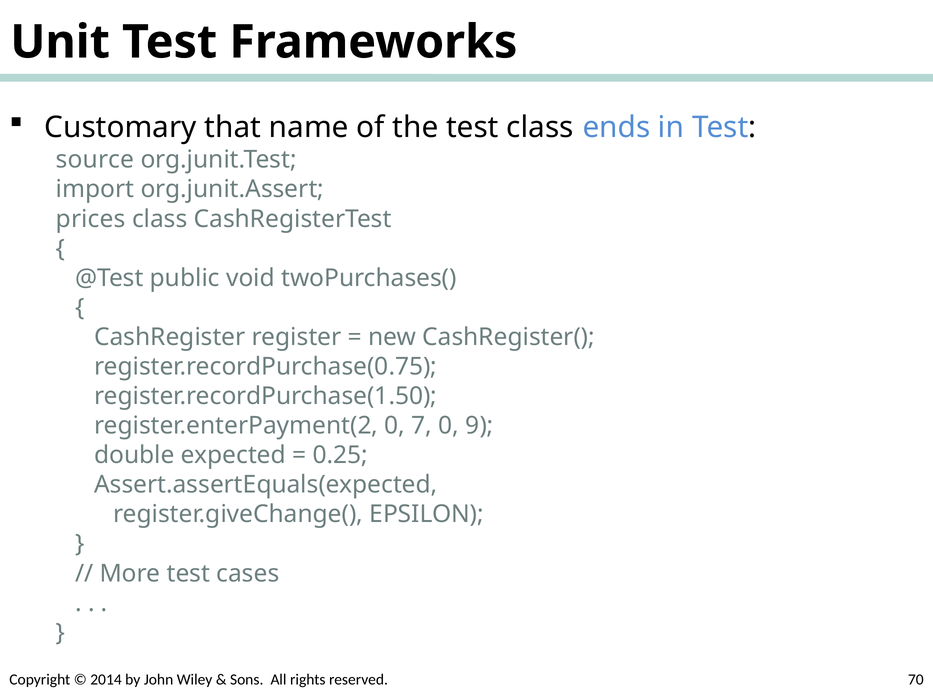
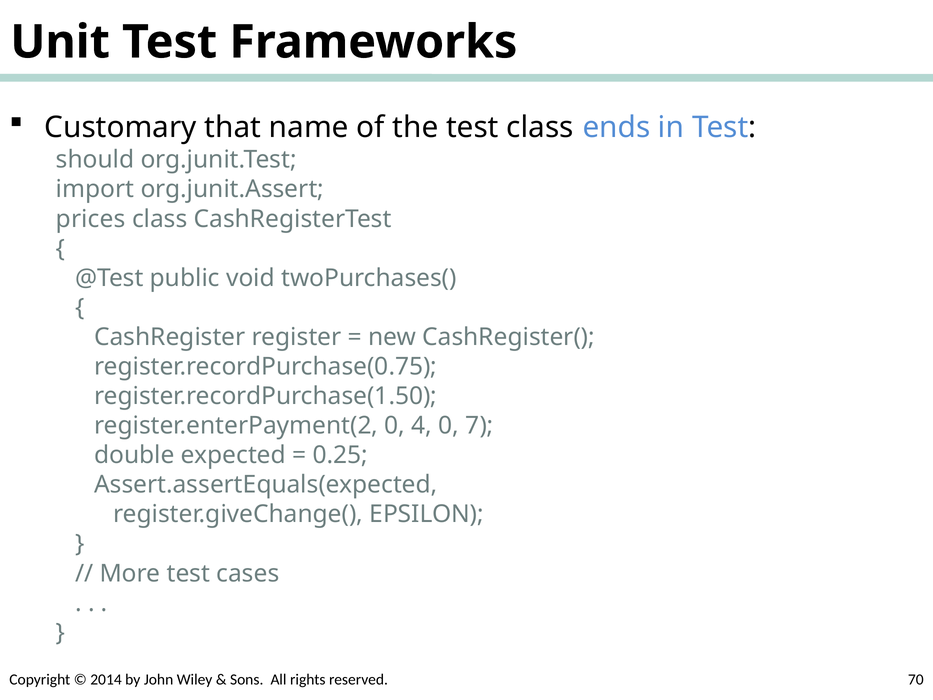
source: source -> should (95, 160)
7: 7 -> 4 (422, 426)
9: 9 -> 7 (479, 426)
